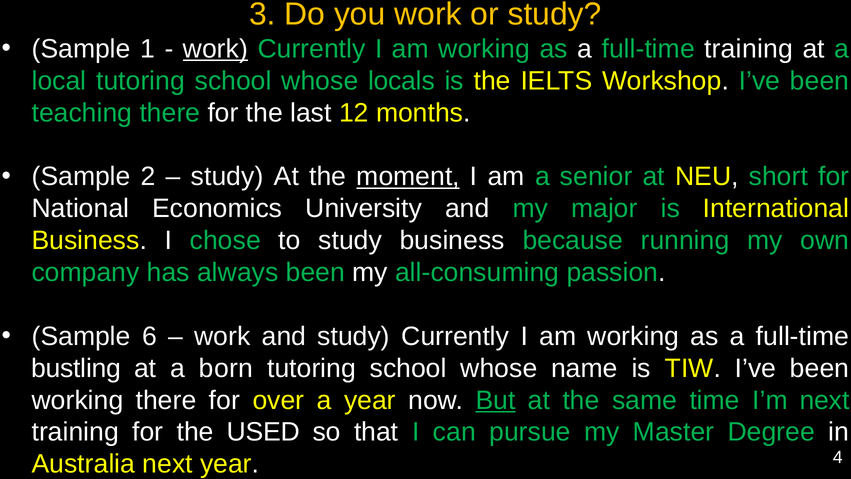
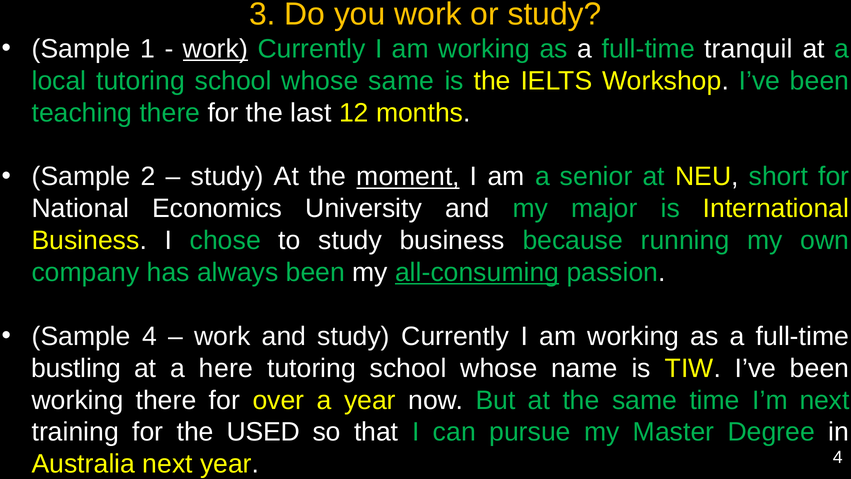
full-time training: training -> tranquil (749, 49)
whose locals: locals -> same (401, 81)
all-consuming underline: none -> present (477, 272)
Sample 6: 6 -> 4 (149, 336)
born: born -> here (226, 368)
But underline: present -> none (495, 400)
